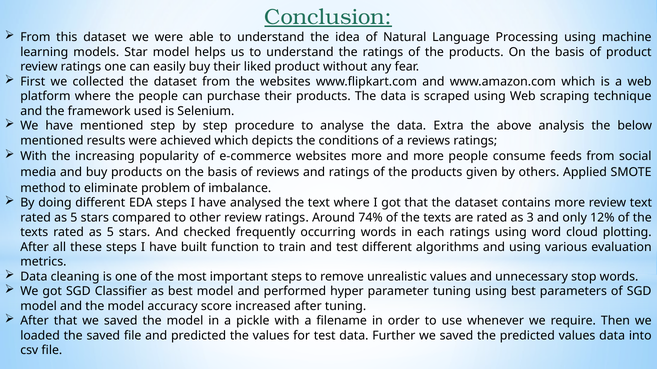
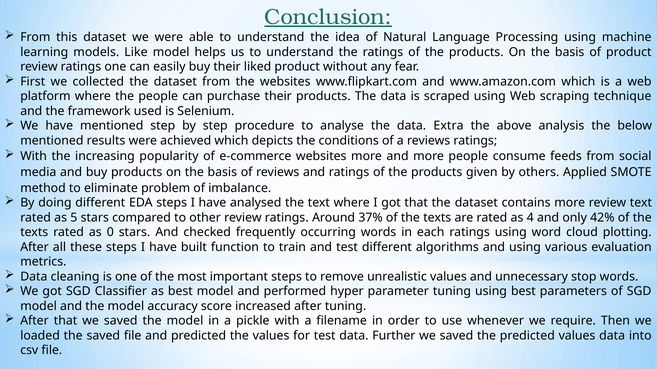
Star: Star -> Like (136, 52)
74%: 74% -> 37% (371, 218)
3: 3 -> 4 (530, 218)
12%: 12% -> 42% (602, 218)
texts rated as 5: 5 -> 0 (110, 233)
